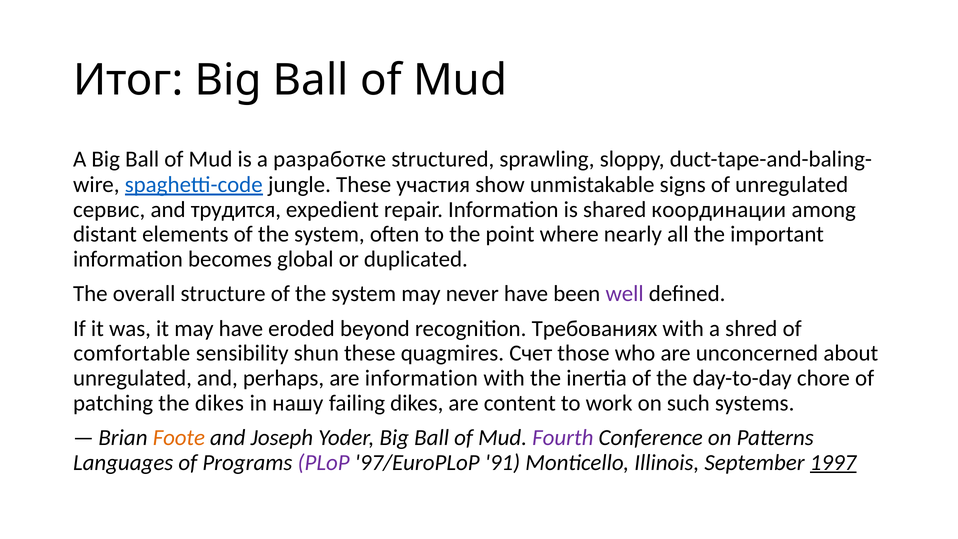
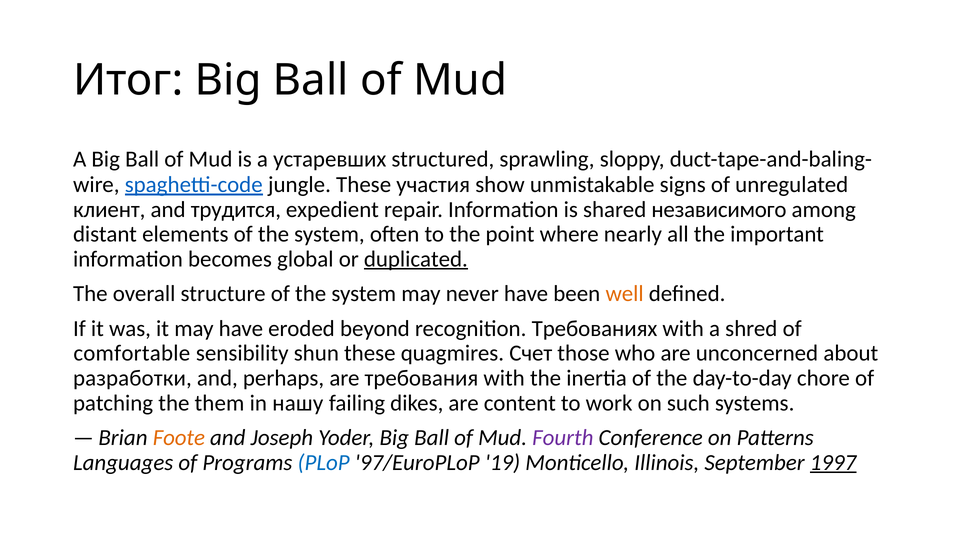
разработке: разработке -> устаревших (330, 159)
сервис: сервис -> клиент (109, 209)
координации: координации -> независимого (719, 209)
duplicated underline: none -> present (416, 259)
well colour: purple -> orange (625, 294)
unregulated: unregulated -> разработки (132, 378)
are information: information -> требования (421, 378)
the dikes: dikes -> them (219, 403)
PLoP colour: purple -> blue (324, 462)
91: 91 -> 19 (503, 462)
